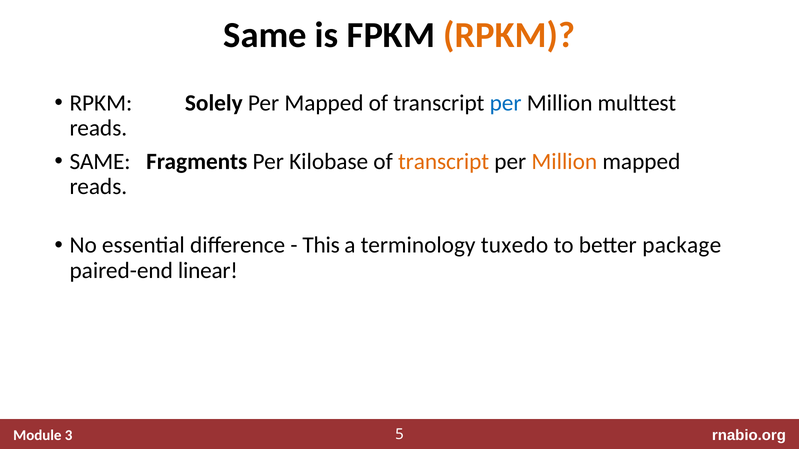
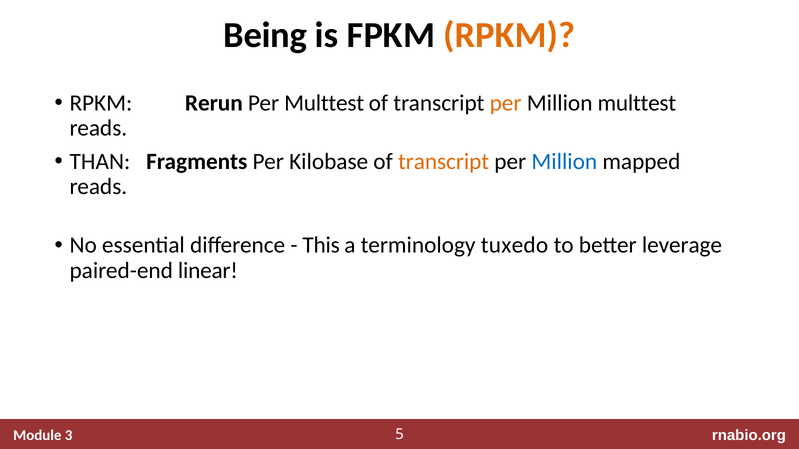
Same: Same -> Being (265, 35)
Solely: Solely -> Rerun (214, 103)
Per Mapped: Mapped -> Multtest (324, 103)
per colour: blue -> orange (506, 103)
SAME: SAME -> THAN (100, 162)
Million colour: orange -> blue (564, 162)
package: package -> leverage (682, 246)
